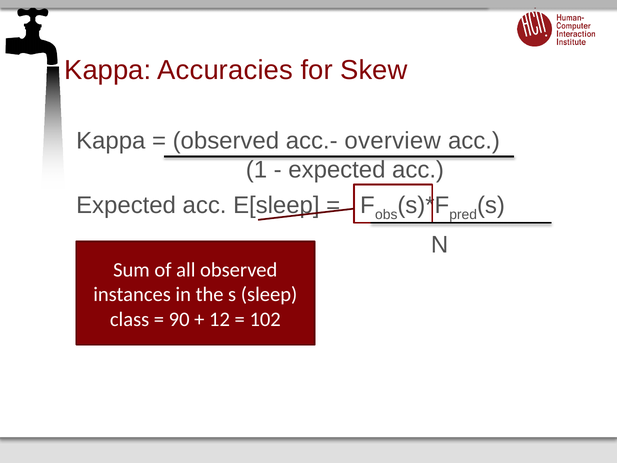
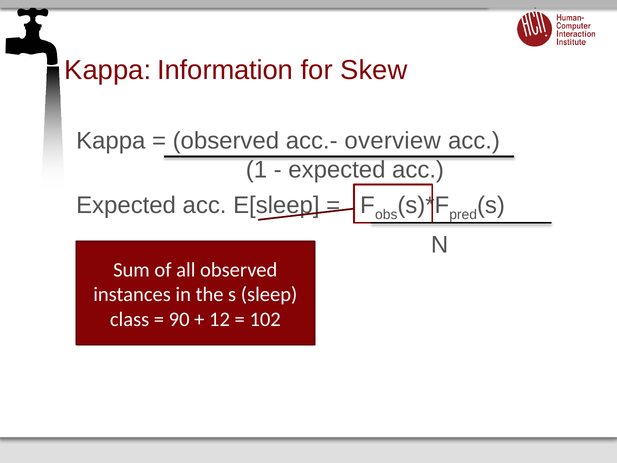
Accuracies: Accuracies -> Information (225, 70)
